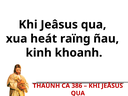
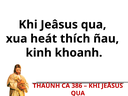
raïng: raïng -> thích (75, 39)
